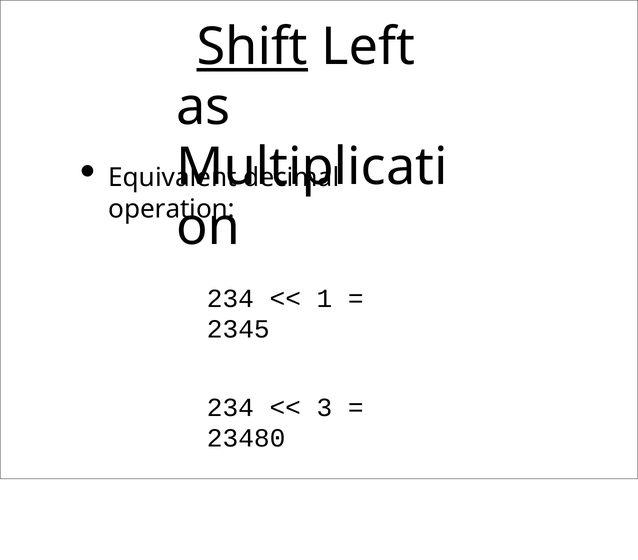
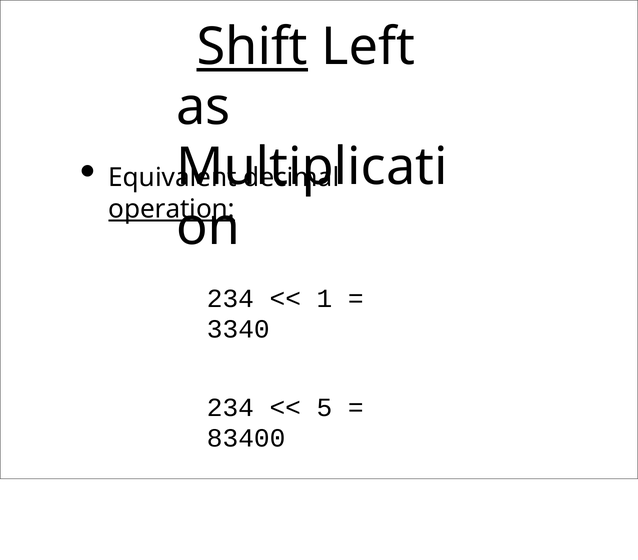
operation underline: none -> present (172, 209)
2345: 2345 -> 3340 (238, 329)
3: 3 -> 5 (324, 407)
23480: 23480 -> 83400 (246, 438)
